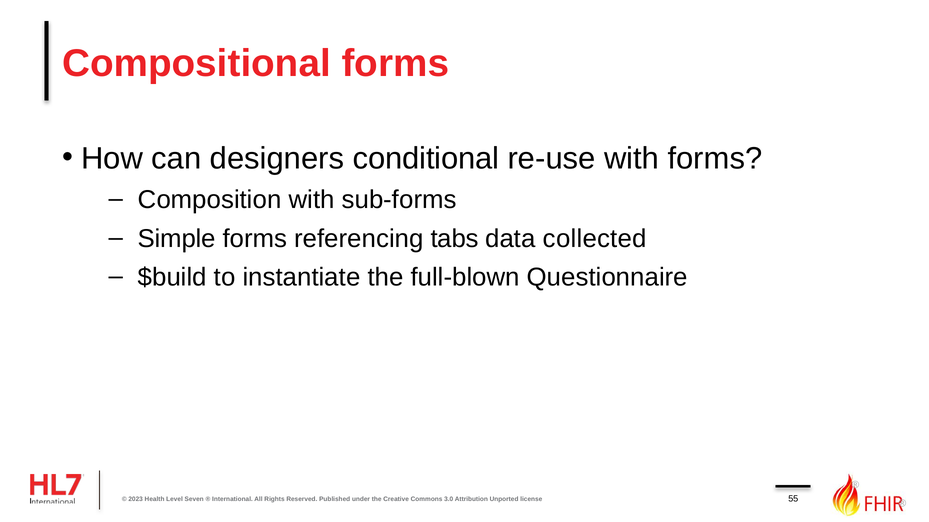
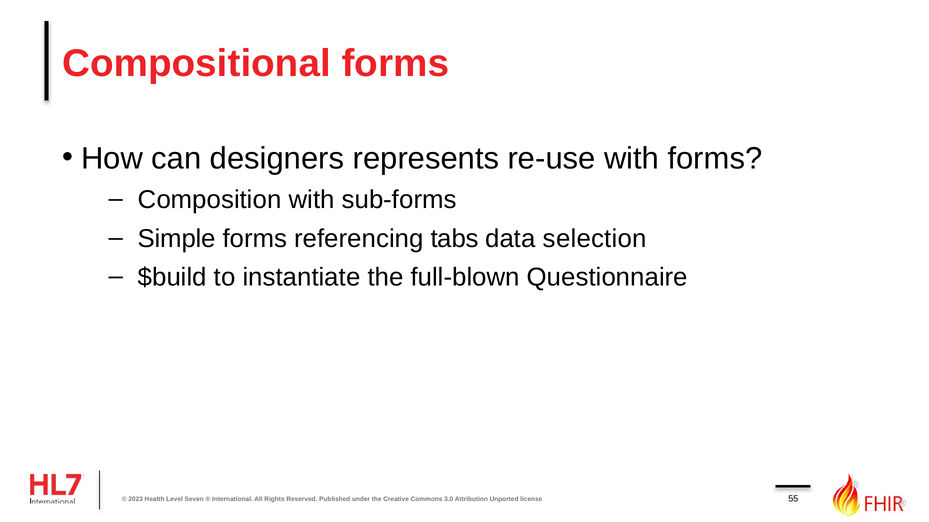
conditional: conditional -> represents (426, 159)
collected: collected -> selection (595, 239)
